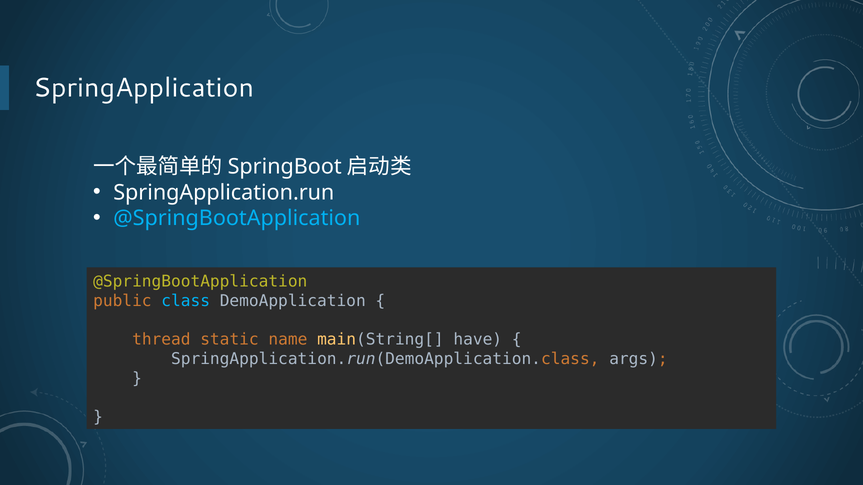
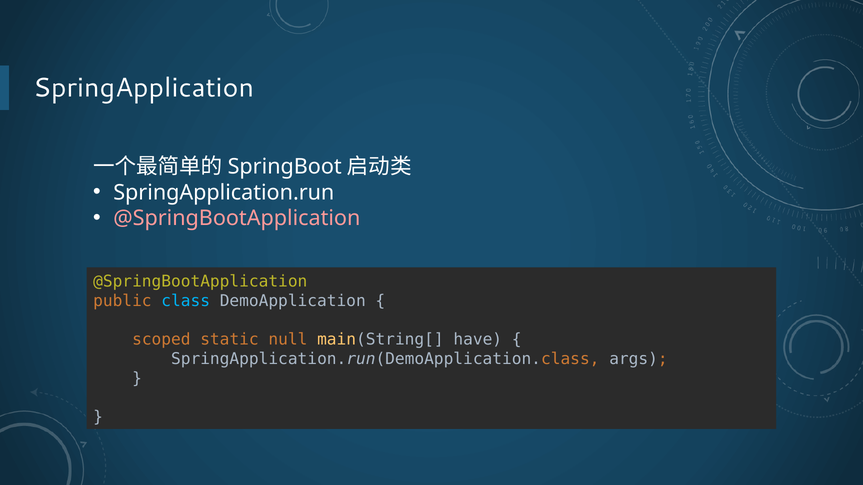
@SpringBootApplication colour: light blue -> pink (237, 218)
thread: thread -> scoped (161, 340)
name: name -> null (288, 340)
